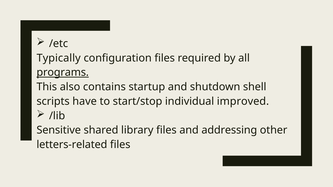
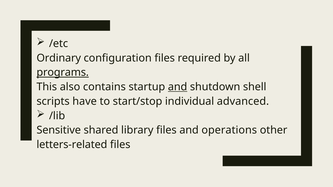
Typically: Typically -> Ordinary (59, 58)
and underline: none -> present (178, 87)
improved: improved -> advanced (243, 101)
addressing: addressing -> operations (229, 130)
